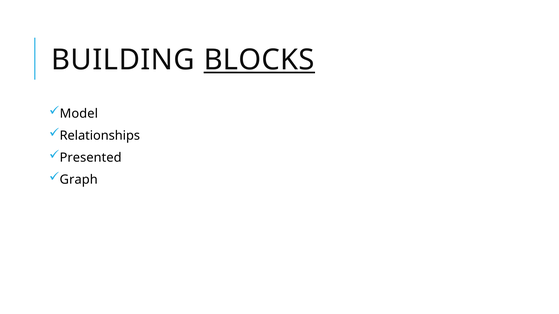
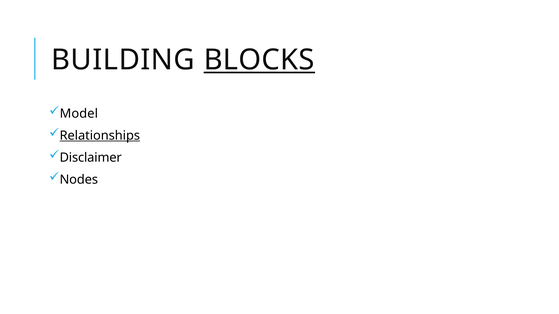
Relationships underline: none -> present (100, 136)
Presented: Presented -> Disclaimer (91, 158)
Graph: Graph -> Nodes (79, 180)
